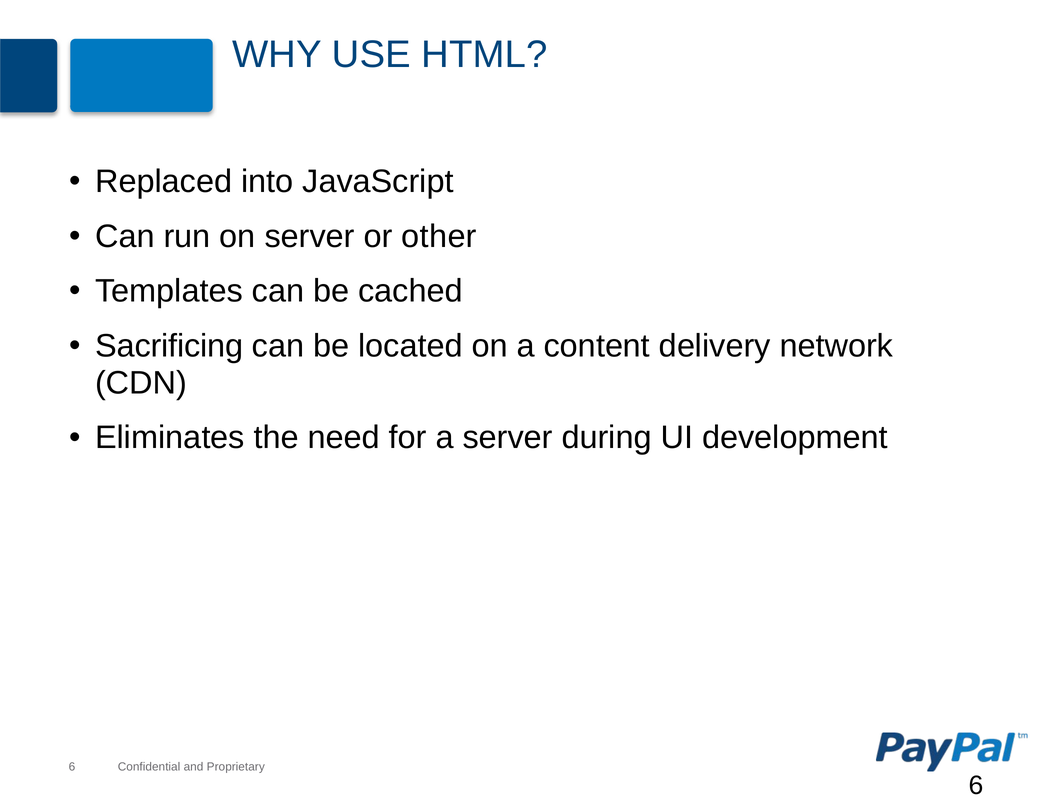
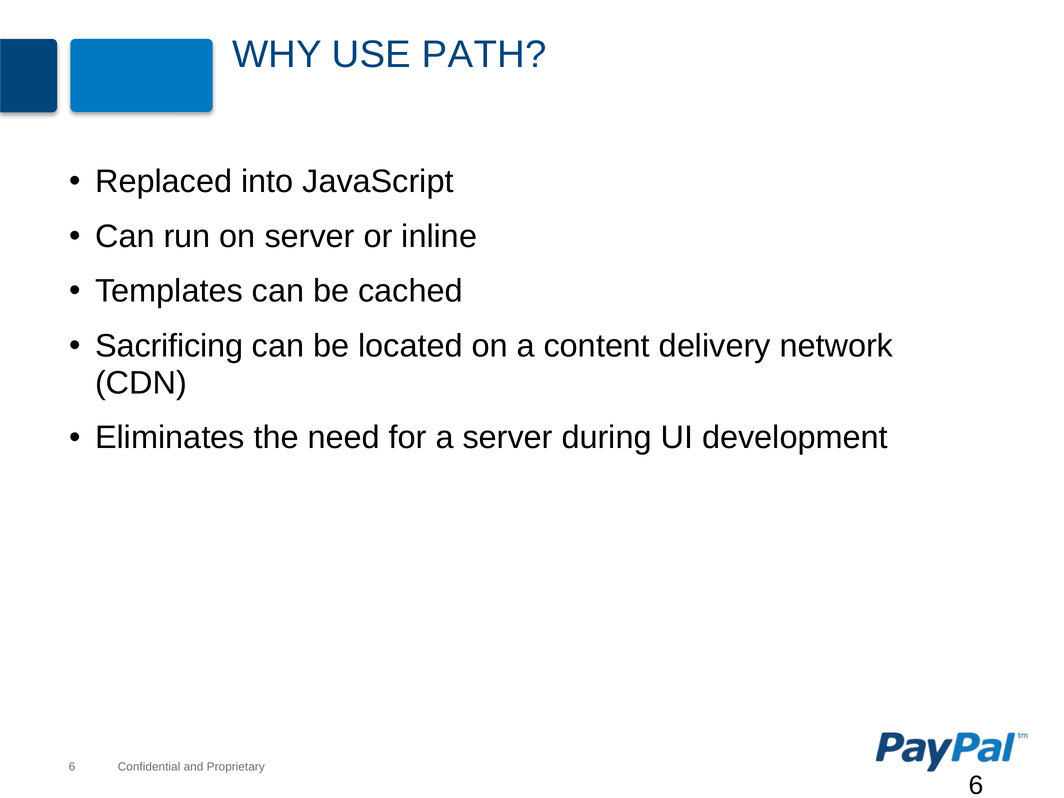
HTML: HTML -> PATH (484, 54)
other: other -> inline (439, 236)
